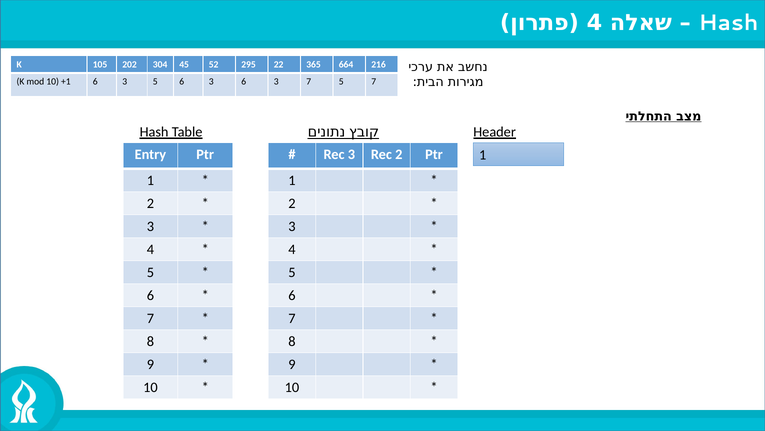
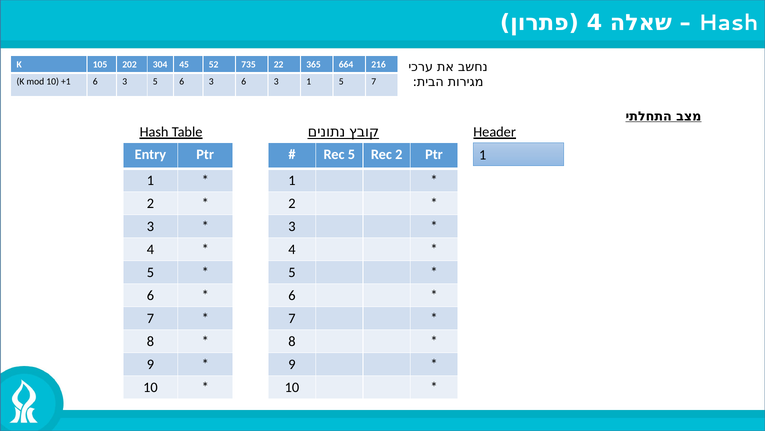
295: 295 -> 735 (249, 64)
3 7: 7 -> 1 (309, 82)
Rec 3: 3 -> 5 (351, 154)
